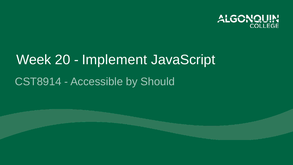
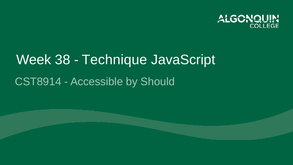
20: 20 -> 38 (63, 60)
Implement: Implement -> Technique (114, 60)
